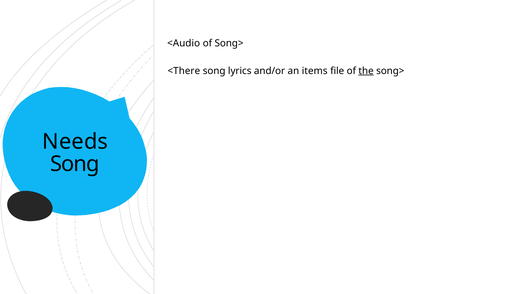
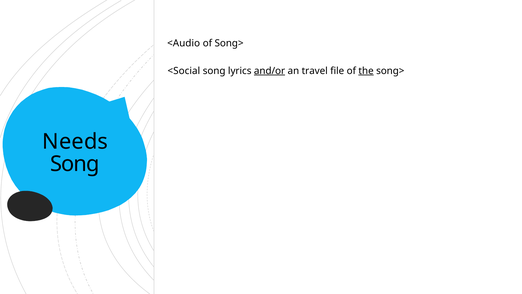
<There: <There -> <Social (184, 71)
and/or underline: none -> present (270, 71)
items: items -> travel (315, 71)
